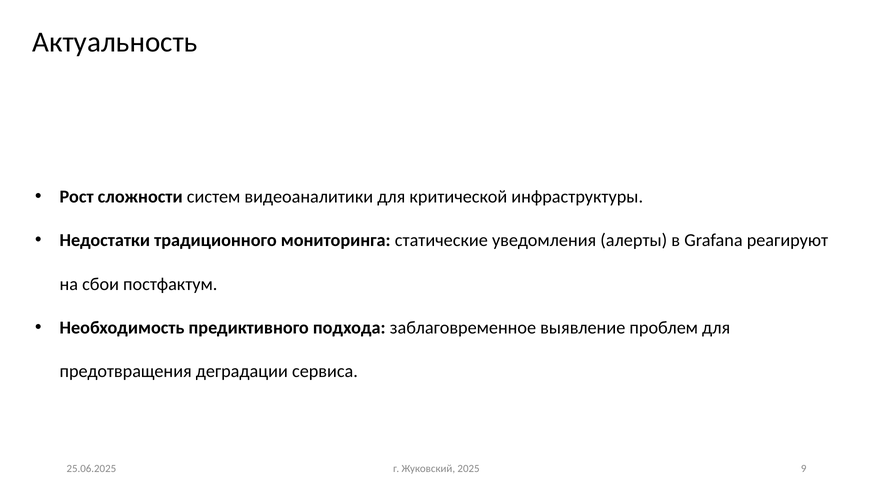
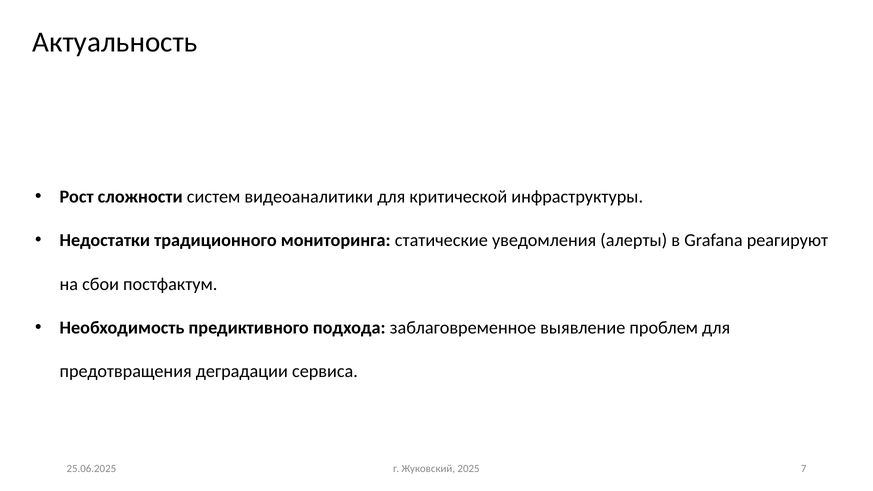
9: 9 -> 7 (804, 469)
